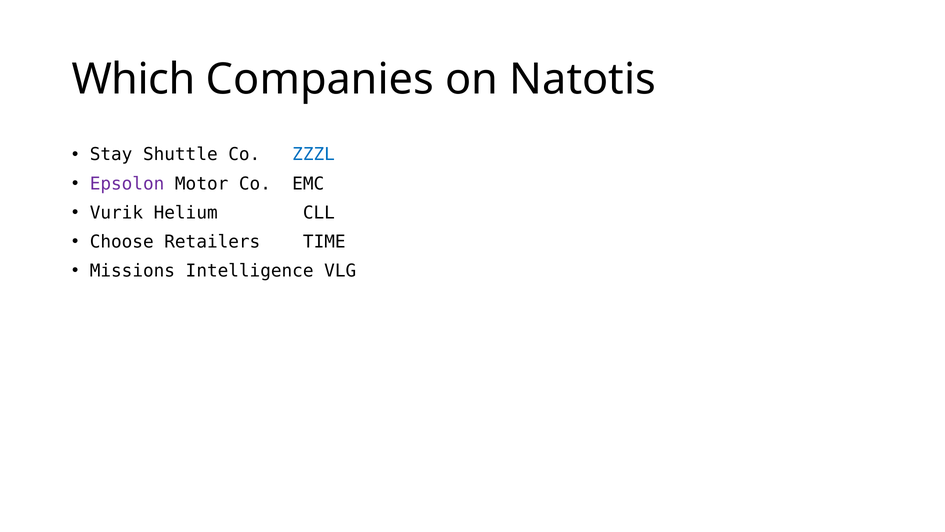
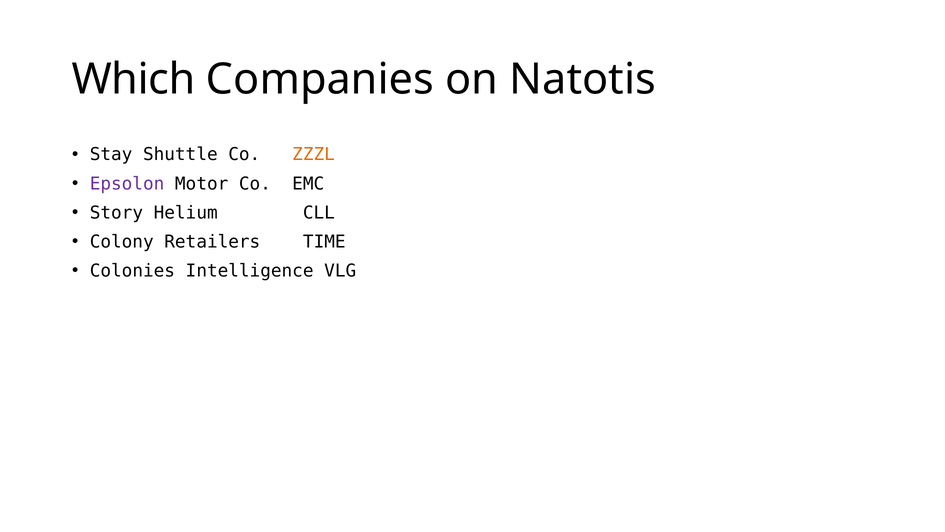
ZZZL colour: blue -> orange (314, 155)
Vurik: Vurik -> Story (116, 212)
Choose: Choose -> Colony (122, 241)
Missions: Missions -> Colonies (132, 270)
